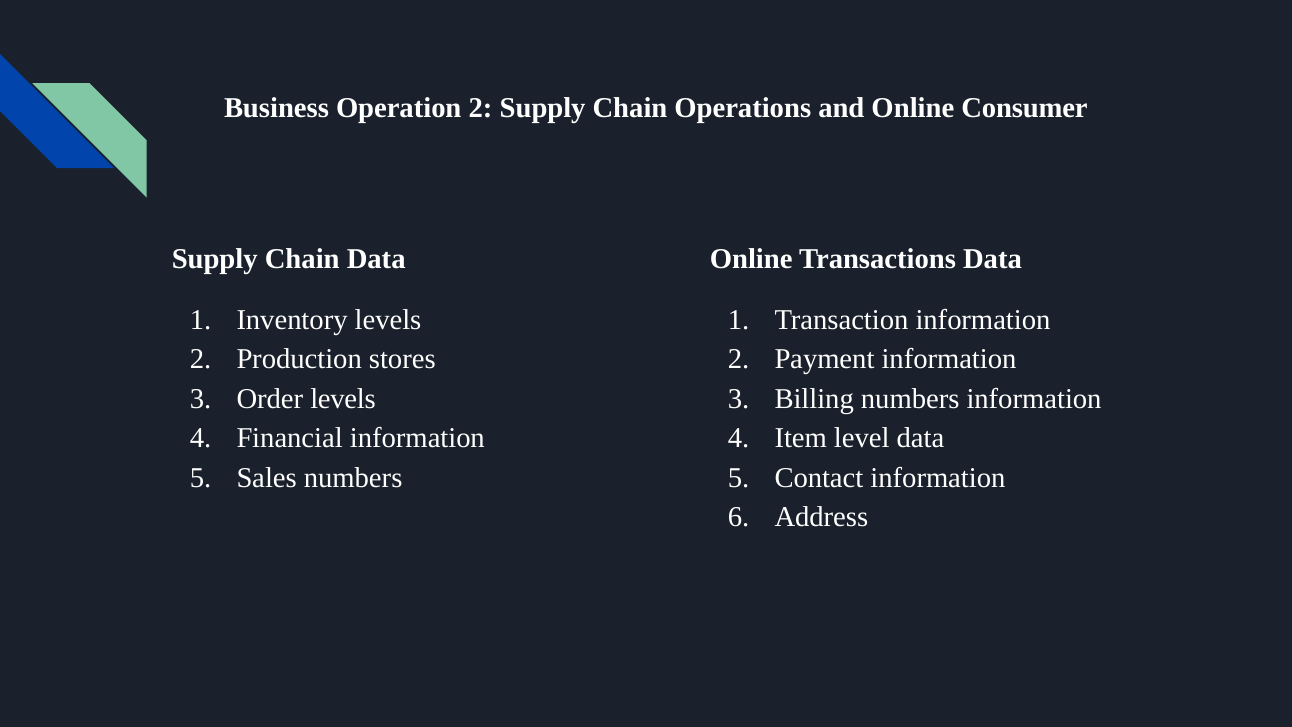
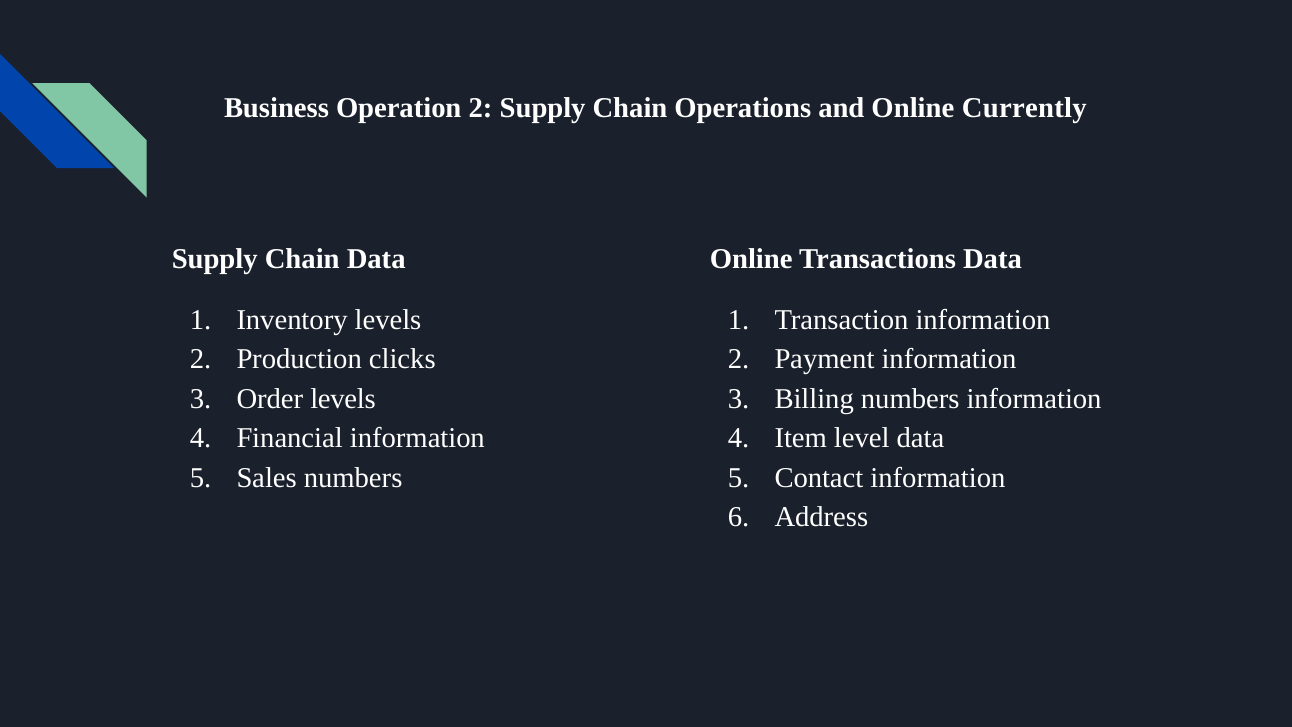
Consumer: Consumer -> Currently (1024, 108)
stores: stores -> clicks (402, 359)
